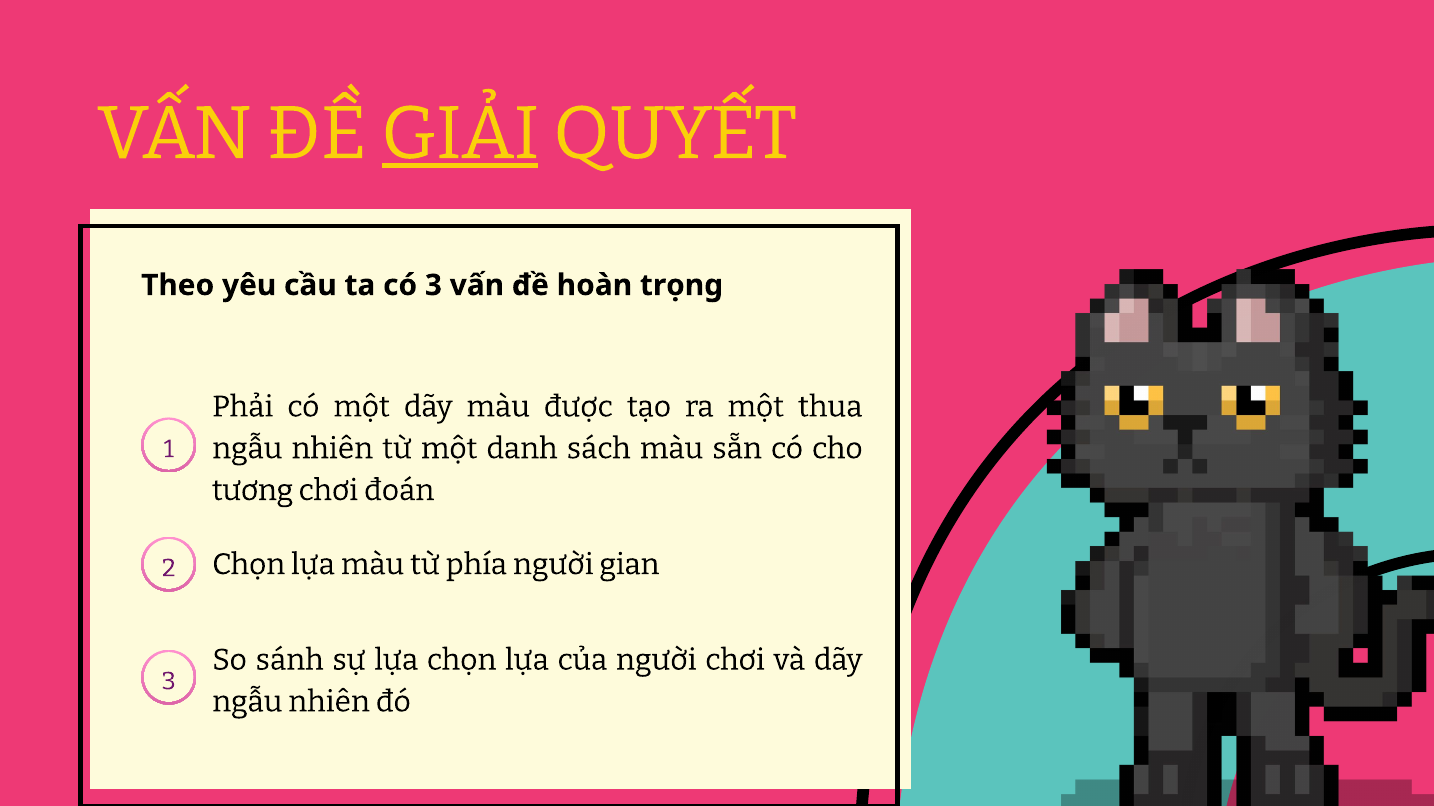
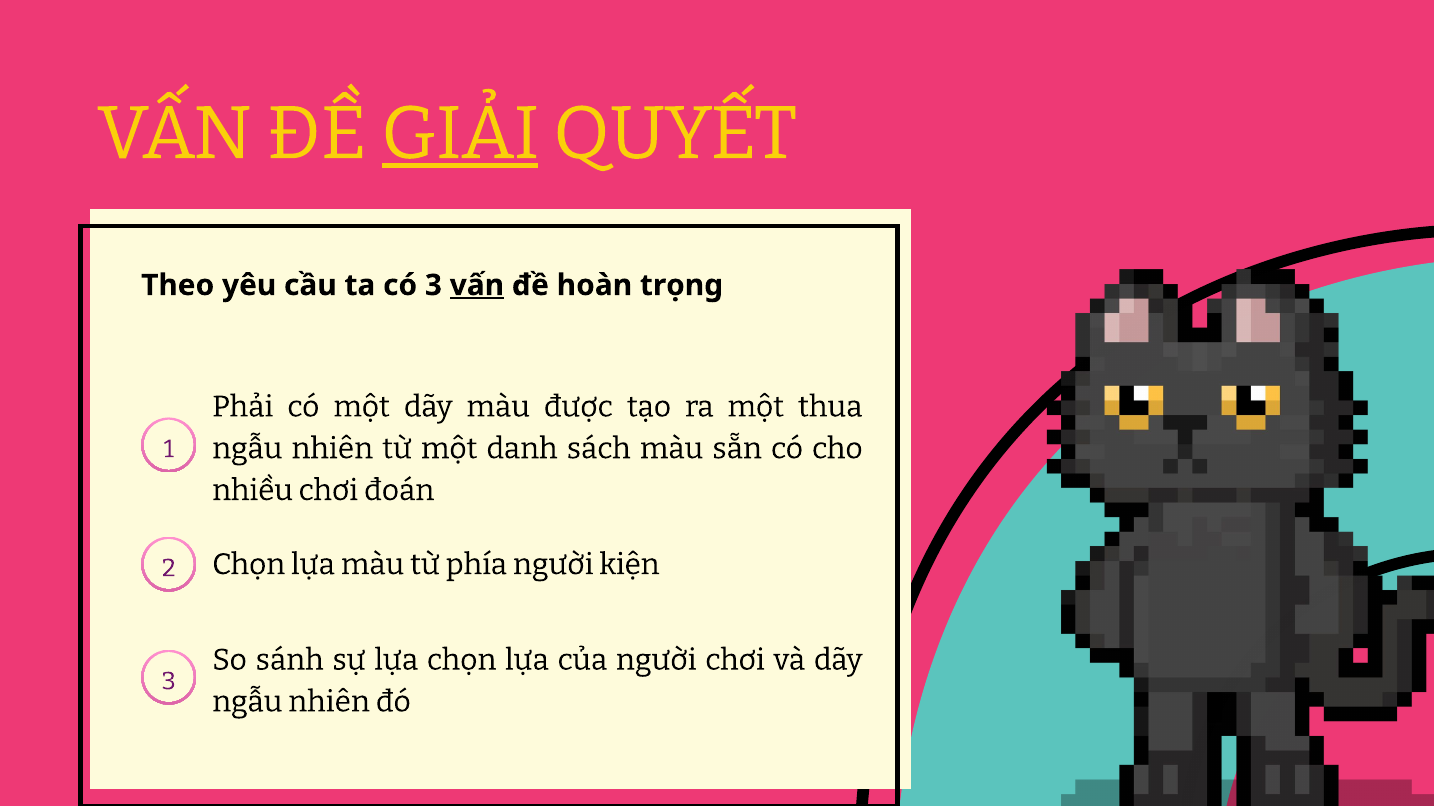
vấn underline: none -> present (477, 285)
tương: tương -> nhiều (253, 491)
gian: gian -> kiện (629, 565)
